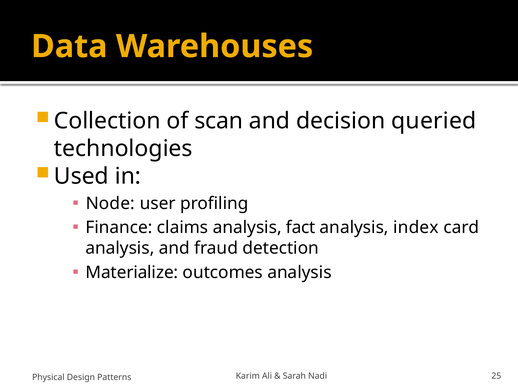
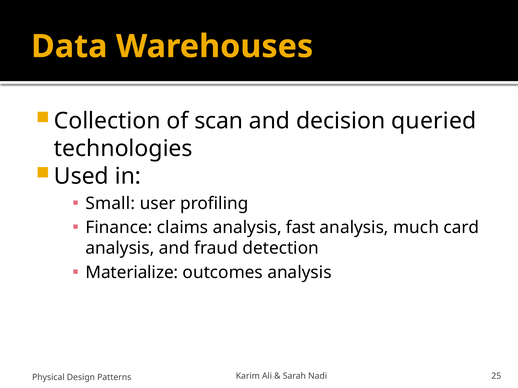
Node: Node -> Small (110, 204)
fact: fact -> fast (301, 228)
index: index -> much (416, 228)
